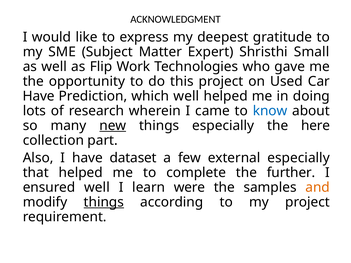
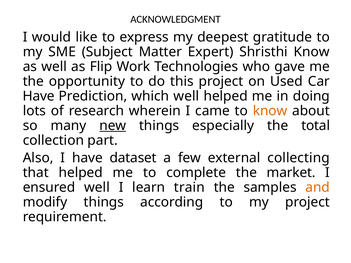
Shristhi Small: Small -> Know (312, 52)
know colour: blue -> orange (270, 111)
here: here -> total (316, 126)
external especially: especially -> collecting (299, 158)
further: further -> market (291, 173)
were: were -> train (189, 187)
things underline: present -> none (104, 202)
